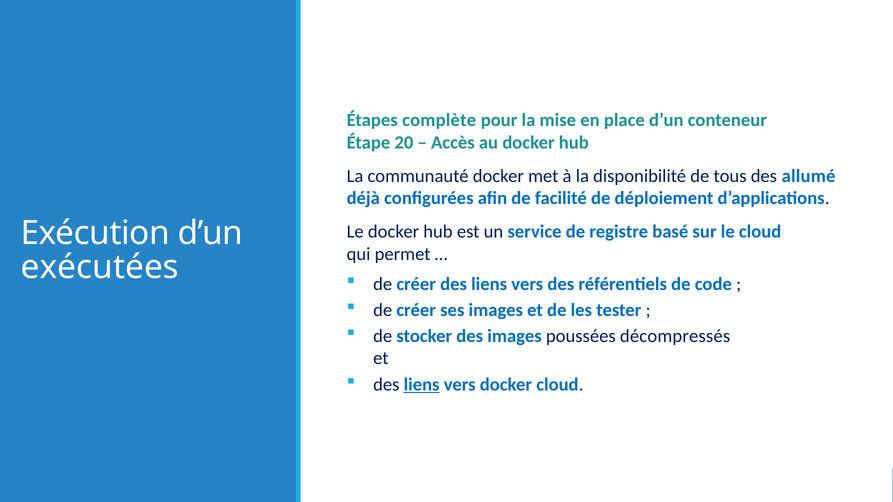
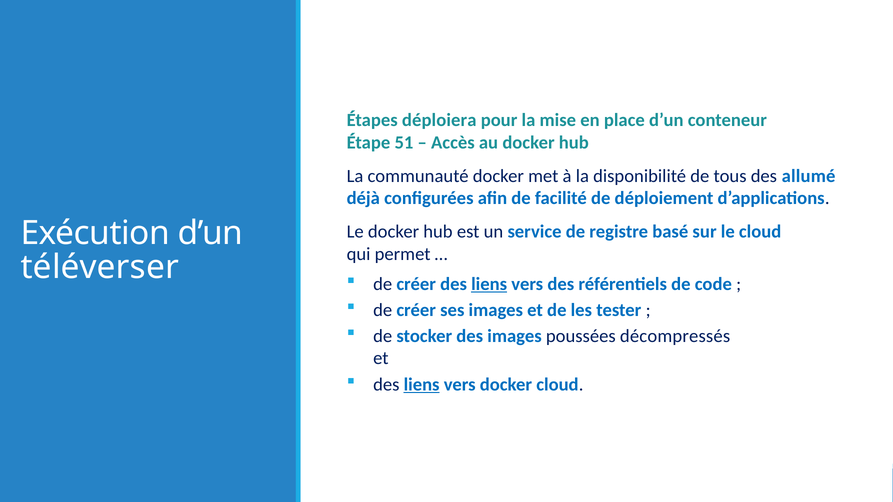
complète: complète -> déploiera (439, 120)
20: 20 -> 51 (404, 143)
exécutées: exécutées -> téléverser (100, 267)
liens underline: none -> present (489, 284)
